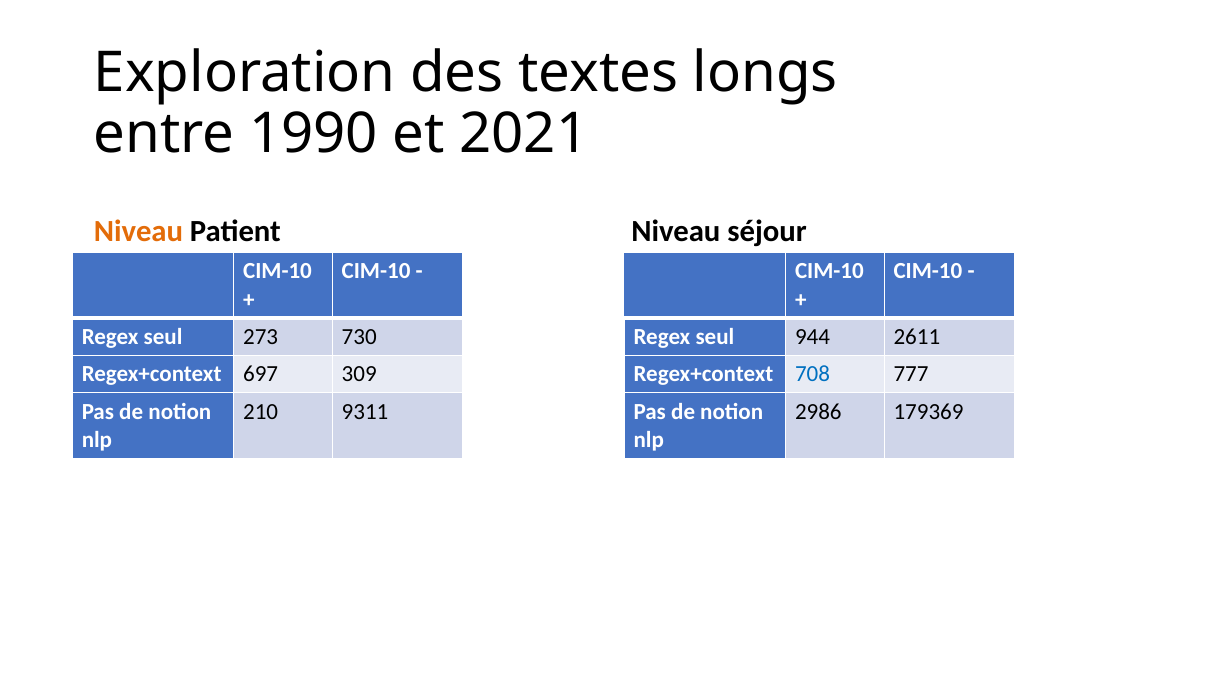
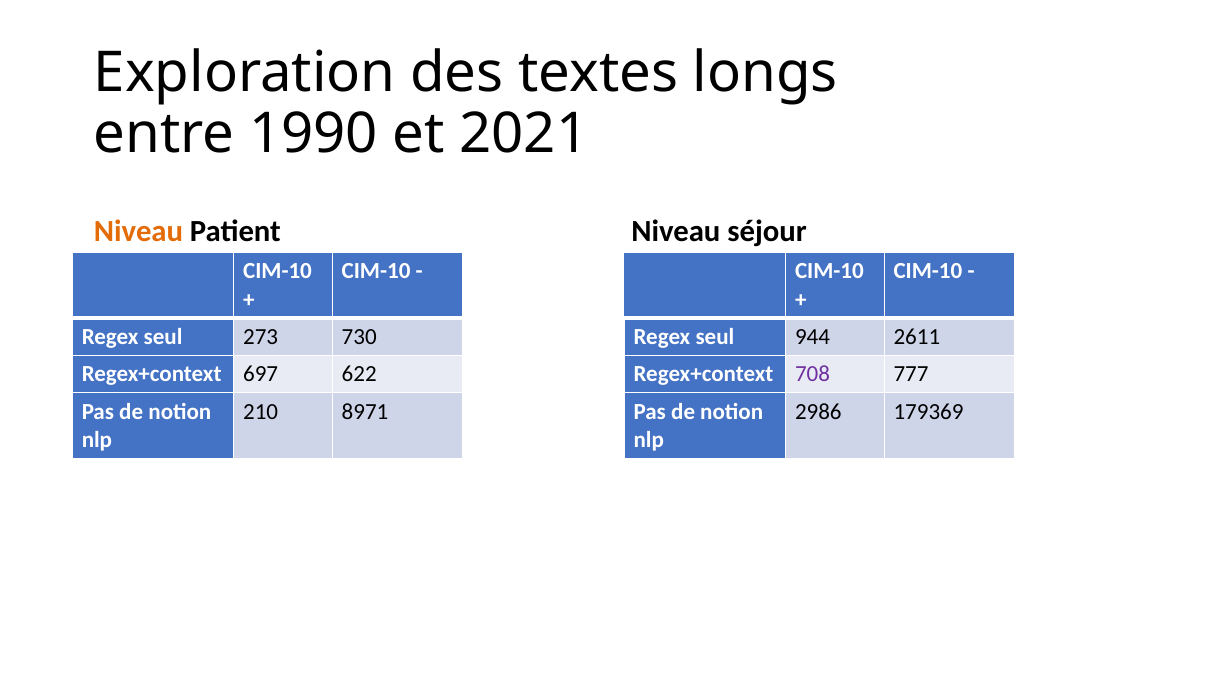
309: 309 -> 622 (359, 374)
708 colour: blue -> purple (813, 374)
9311: 9311 -> 8971 (365, 412)
